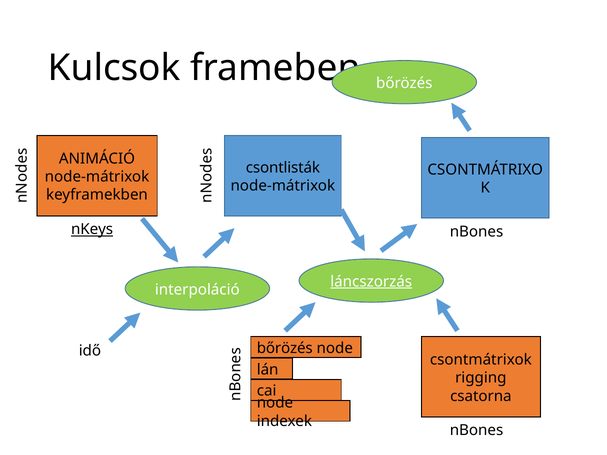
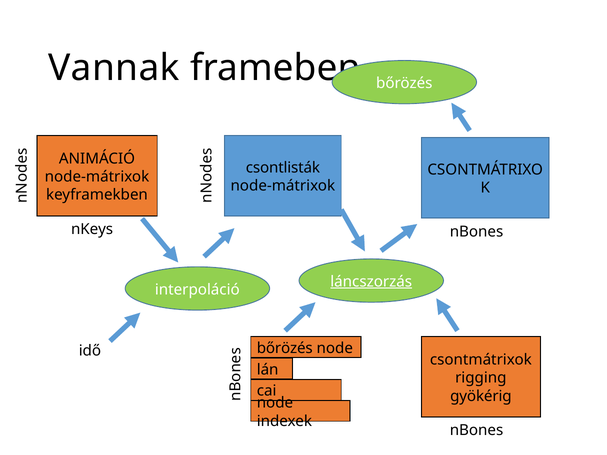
Kulcsok: Kulcsok -> Vannak (114, 68)
nKeys underline: present -> none (92, 229)
csatorna: csatorna -> gyökérig (481, 396)
